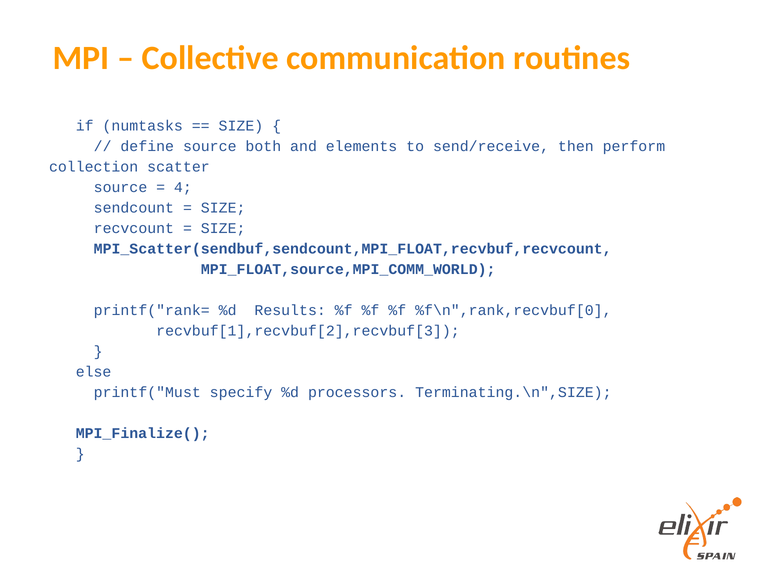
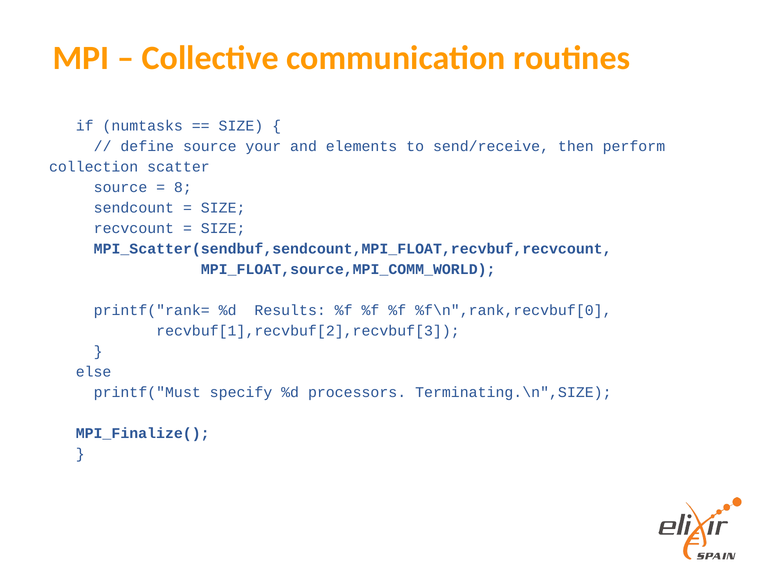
both: both -> your (263, 147)
4: 4 -> 8 (183, 187)
